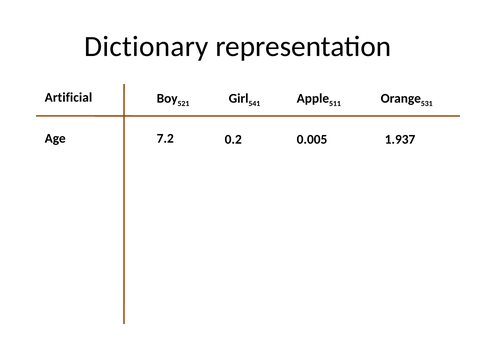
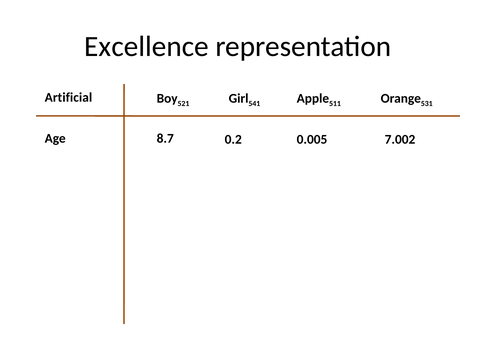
Dictionary: Dictionary -> Excellence (147, 46)
7.2: 7.2 -> 8.7 (165, 138)
1.937: 1.937 -> 7.002 (400, 139)
